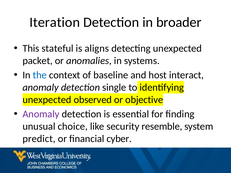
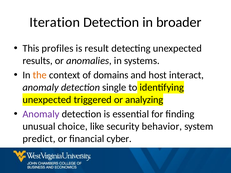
stateful: stateful -> profiles (58, 48)
aligns: aligns -> result (97, 48)
packet: packet -> results (38, 61)
the colour: blue -> orange (40, 75)
baseline: baseline -> domains (111, 75)
observed: observed -> triggered (93, 100)
objective: objective -> analyzing (144, 100)
resemble: resemble -> behavior (162, 127)
